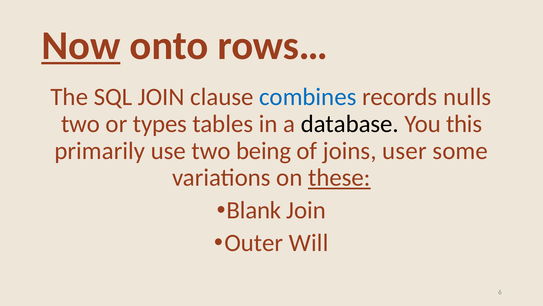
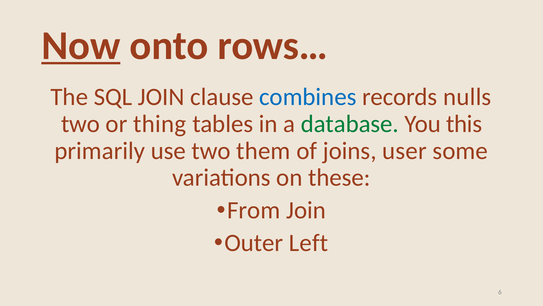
types: types -> thing (160, 124)
database colour: black -> green (350, 124)
being: being -> them (263, 151)
these underline: present -> none (339, 177)
Blank: Blank -> From (254, 210)
Will: Will -> Left (309, 243)
